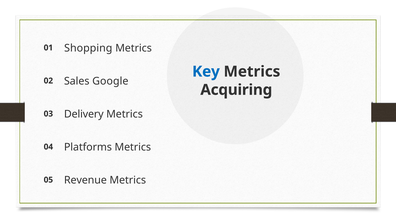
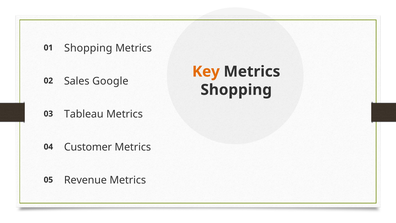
Key colour: blue -> orange (206, 71)
Acquiring: Acquiring -> Shopping (236, 90)
Delivery: Delivery -> Tableau (84, 114)
Platforms: Platforms -> Customer (88, 147)
